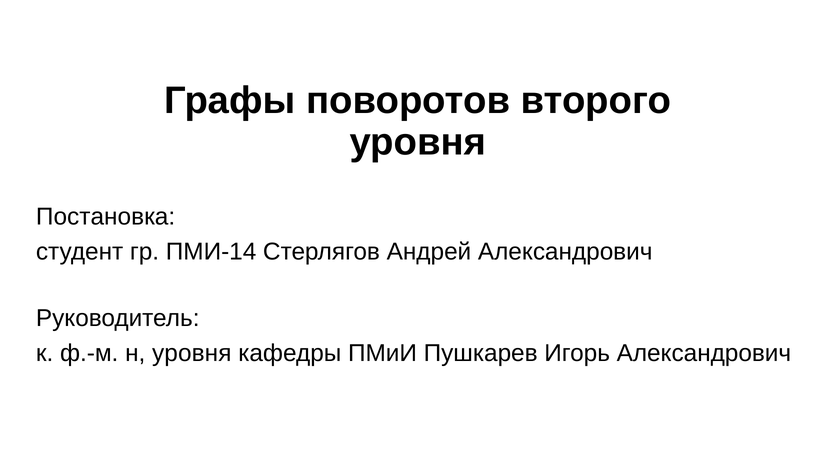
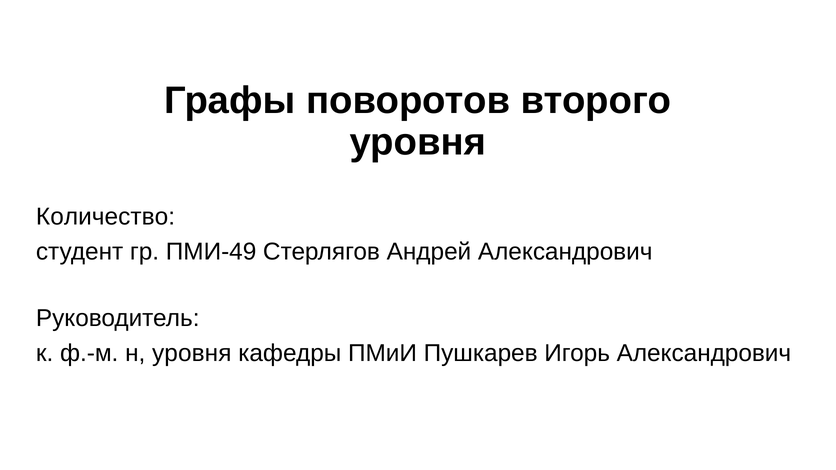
Постановка: Постановка -> Количество (106, 217)
ПМИ-14: ПМИ-14 -> ПМИ-49 (211, 252)
